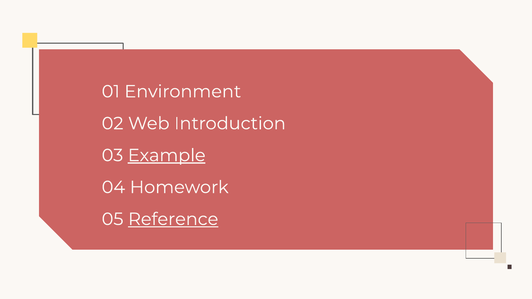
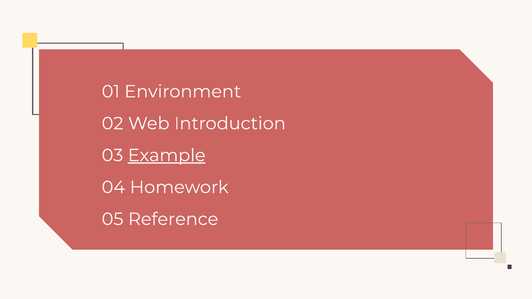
Reference underline: present -> none (173, 219)
